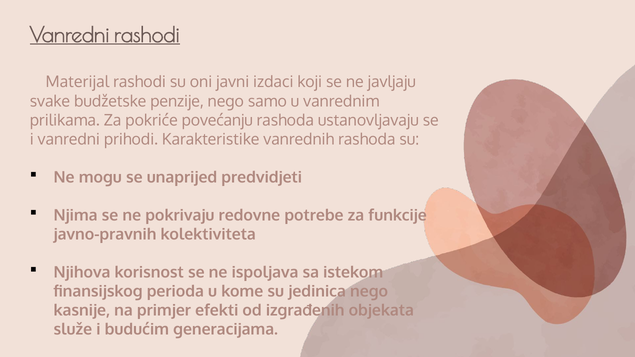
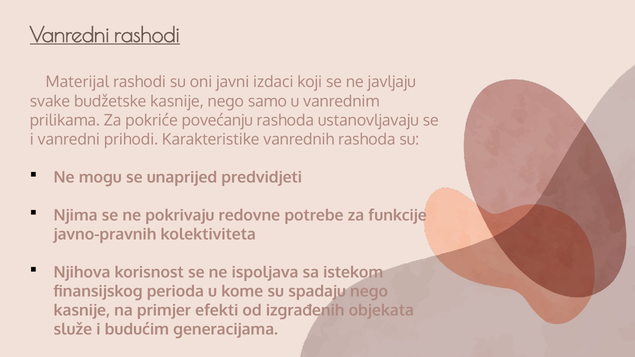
budžetske penzije: penzije -> kasnije (177, 101)
jedinica: jedinica -> spadaju (317, 292)
